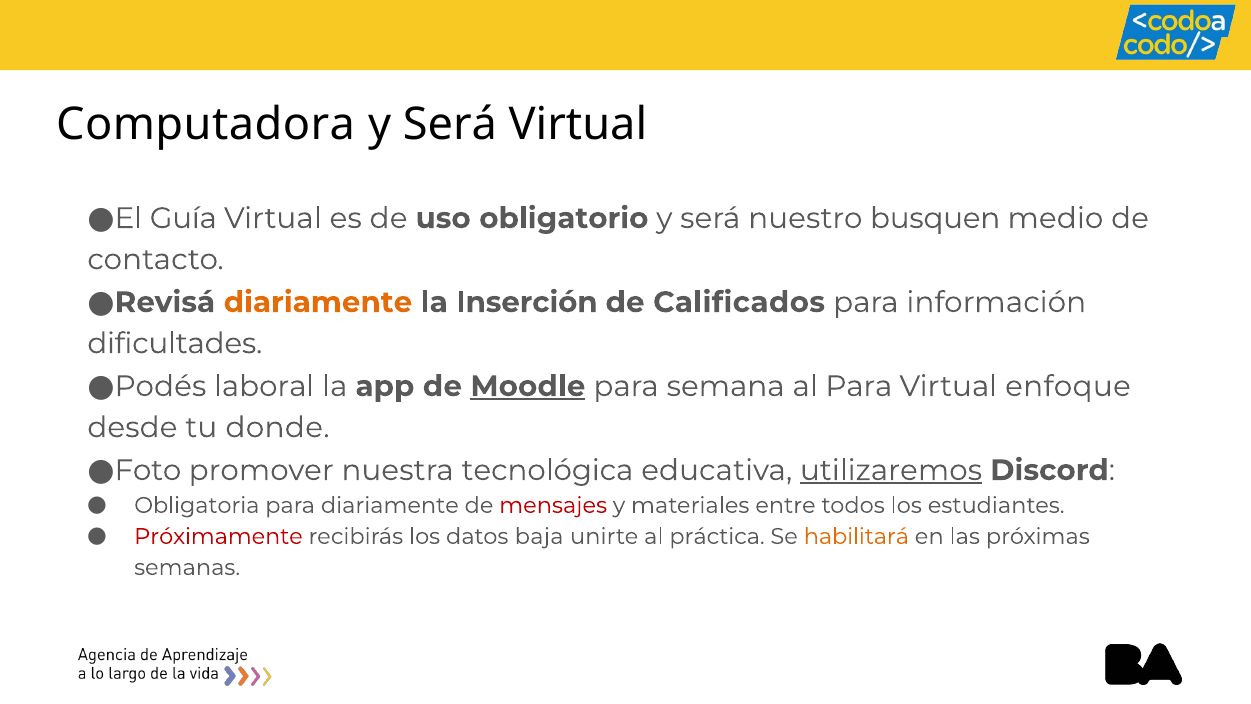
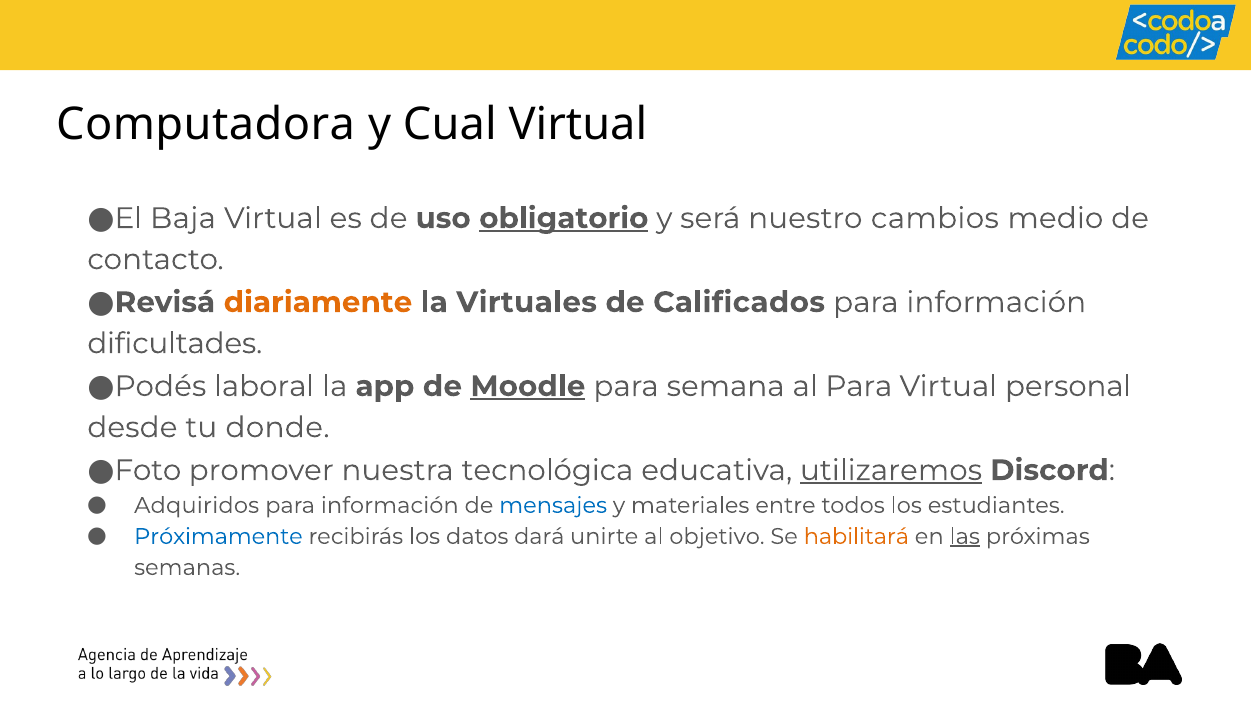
Será: Será -> Cual (450, 125)
Guía: Guía -> Baja (183, 218)
obligatorio underline: none -> present (564, 218)
busquen: busquen -> cambios (935, 218)
Inserción: Inserción -> Virtuales (527, 302)
enfoque: enfoque -> personal (1068, 386)
Obligatoria: Obligatoria -> Adquiridos (197, 505)
diariamente: diariamente -> información (390, 505)
mensajes colour: red -> blue (553, 505)
Próximamente colour: red -> blue (218, 536)
baja: baja -> dará (539, 536)
práctica: práctica -> objetivo (717, 536)
las underline: none -> present (965, 536)
